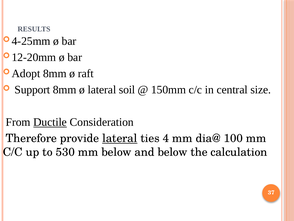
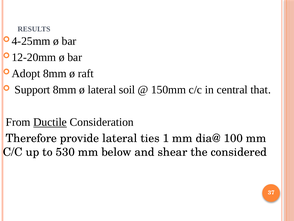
size: size -> that (261, 90)
lateral underline: present -> none (120, 138)
4: 4 -> 1 (166, 138)
and below: below -> shear (172, 152)
calculation: calculation -> considered (239, 152)
